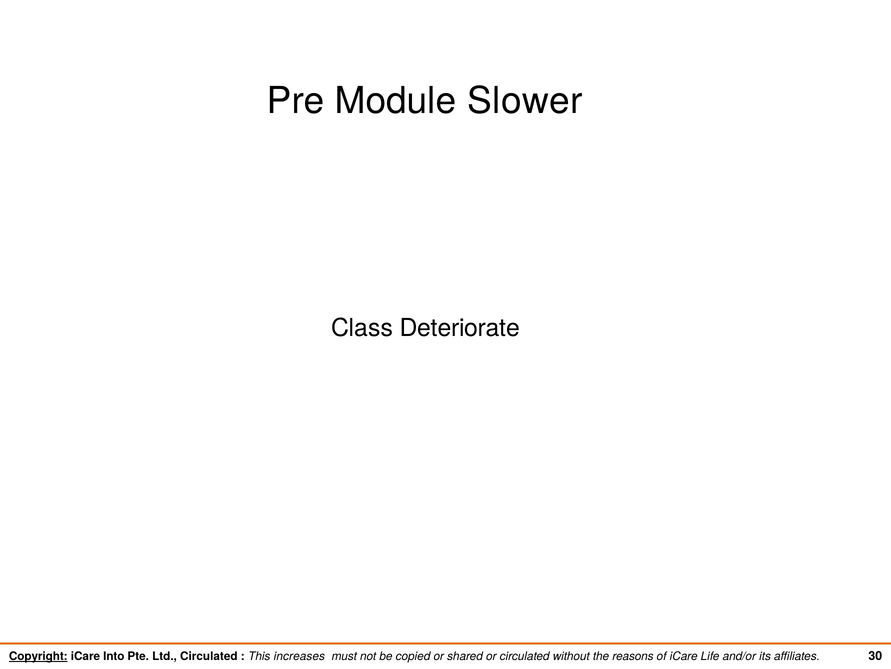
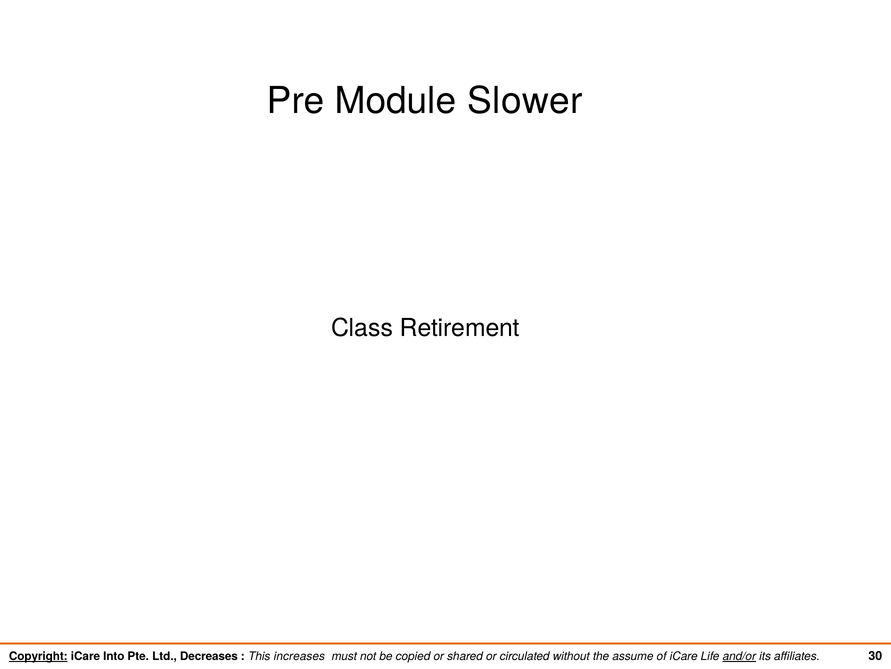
Deteriorate: Deteriorate -> Retirement (460, 327)
Ltd Circulated: Circulated -> Decreases (209, 656)
reasons: reasons -> assume (633, 656)
and/or underline: none -> present (739, 656)
